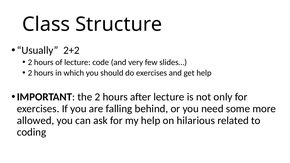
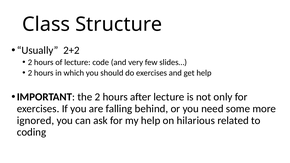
allowed: allowed -> ignored (36, 121)
